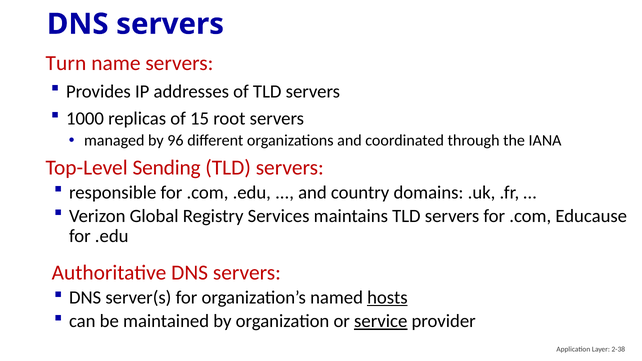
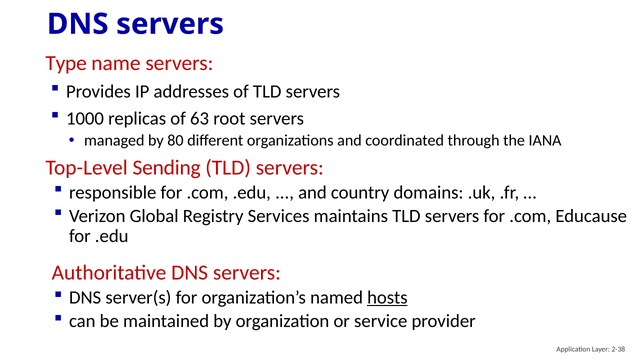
Turn: Turn -> Type (66, 63)
15: 15 -> 63 (200, 118)
96: 96 -> 80 (175, 141)
service underline: present -> none (381, 321)
